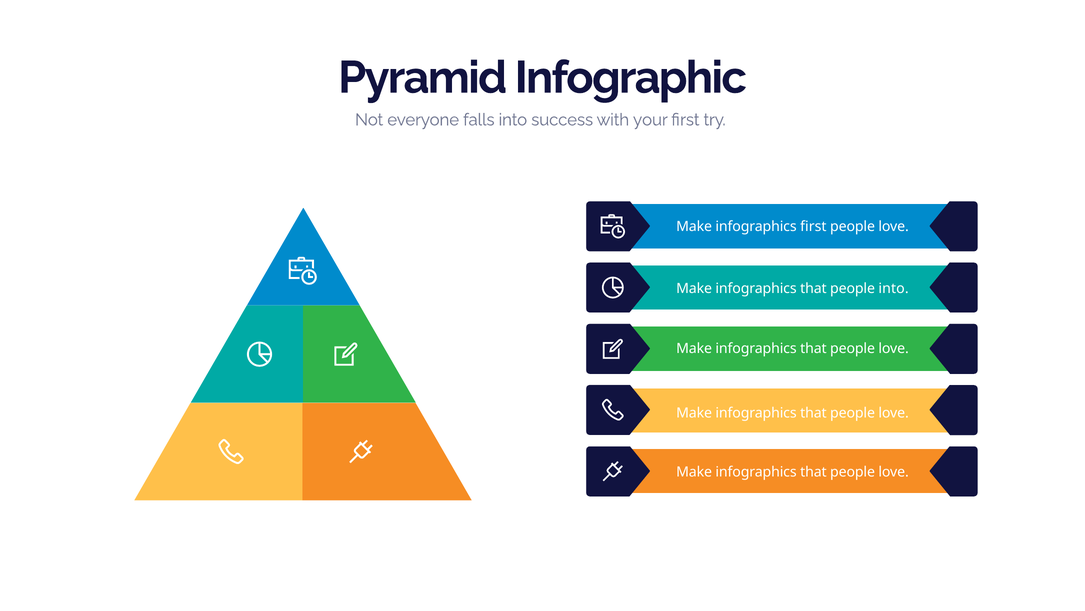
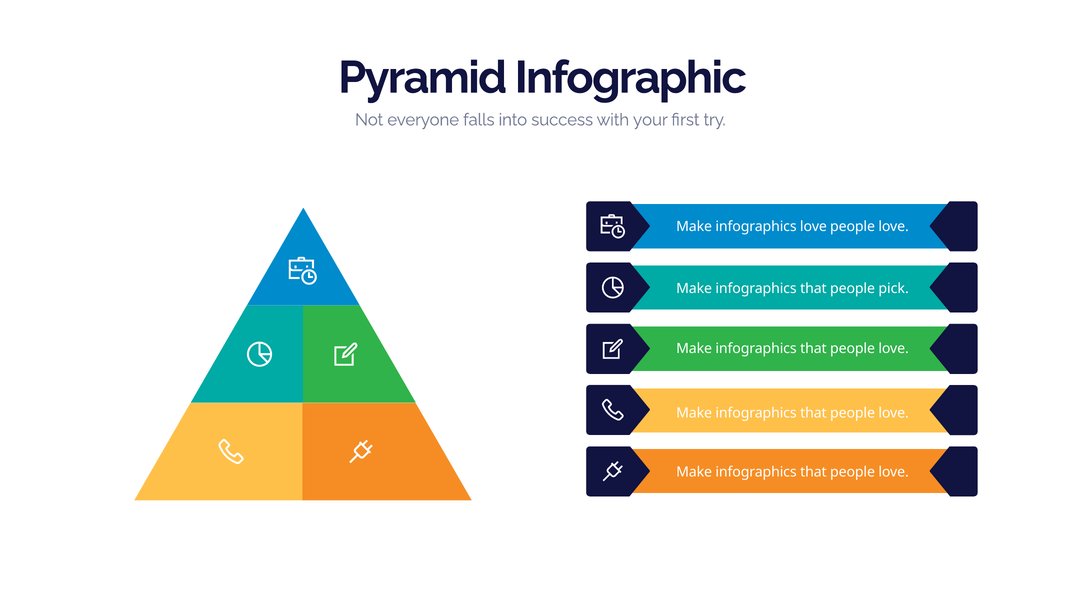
infographics first: first -> love (813, 227)
people into: into -> pick (894, 288)
